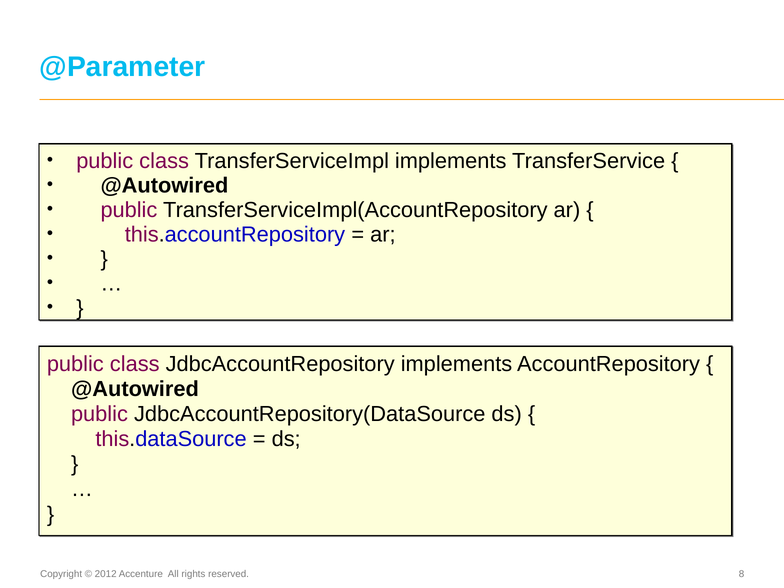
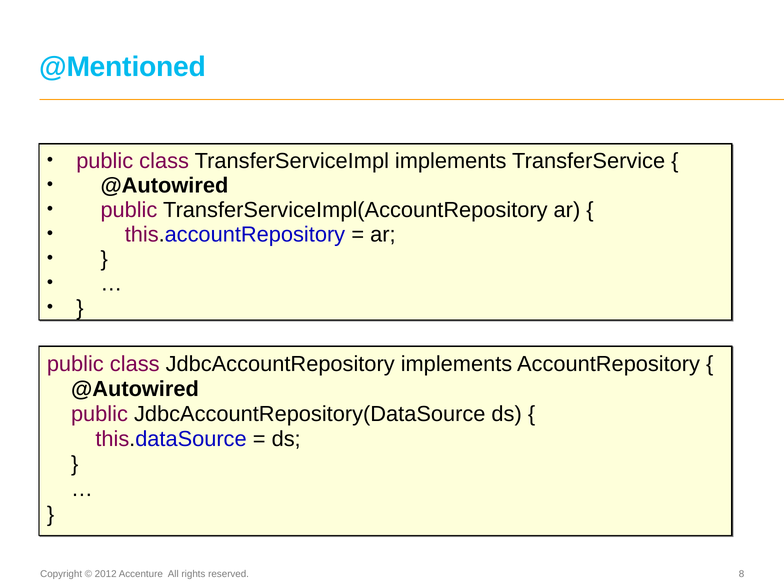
@Parameter: @Parameter -> @Mentioned (123, 67)
